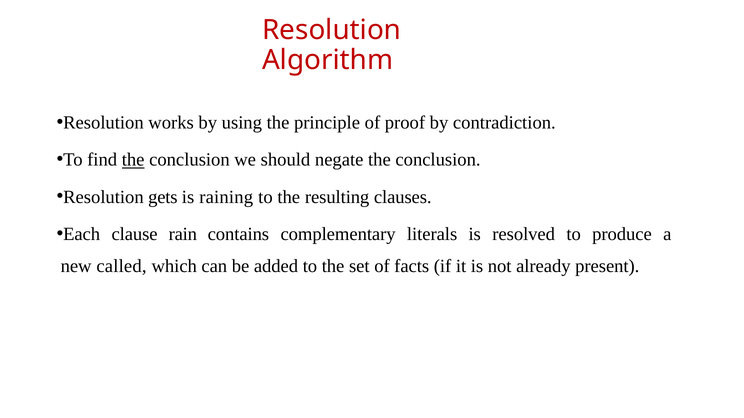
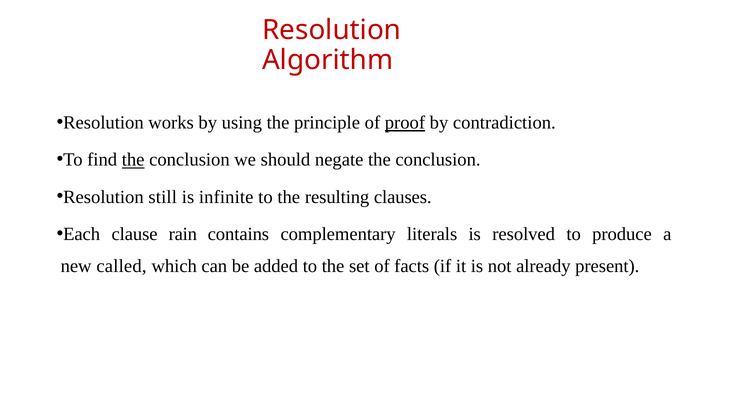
proof underline: none -> present (405, 123)
gets: gets -> still (163, 197)
raining: raining -> infinite (226, 197)
